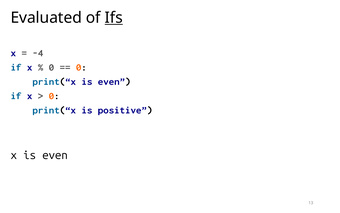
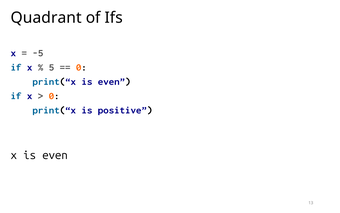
Evaluated: Evaluated -> Quadrant (46, 18)
Ifs underline: present -> none (114, 18)
-4: -4 -> -5 (38, 53)
0: 0 -> 5 (51, 67)
